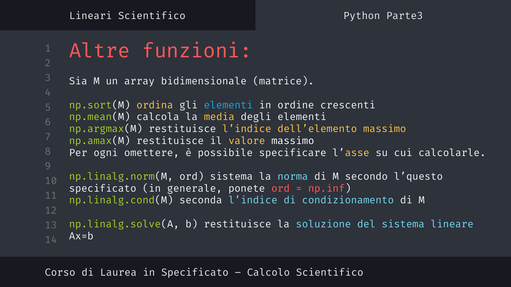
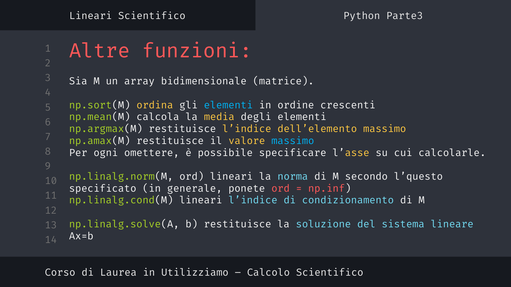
massimo colour: white -> light blue (293, 141)
ord sistema: sistema -> lineari (231, 177)
np.linalg.cond(M seconda: seconda -> lineari (201, 201)
in Specificato: Specificato -> Utilizziamo (195, 273)
